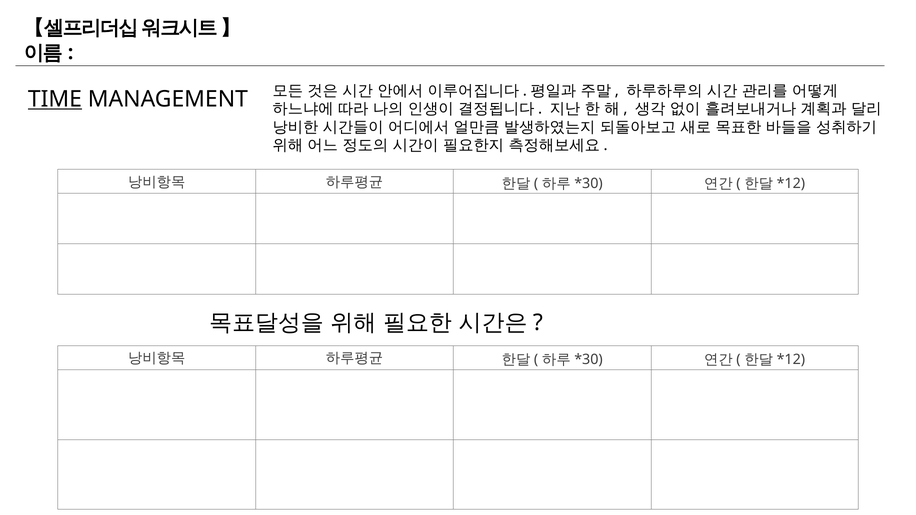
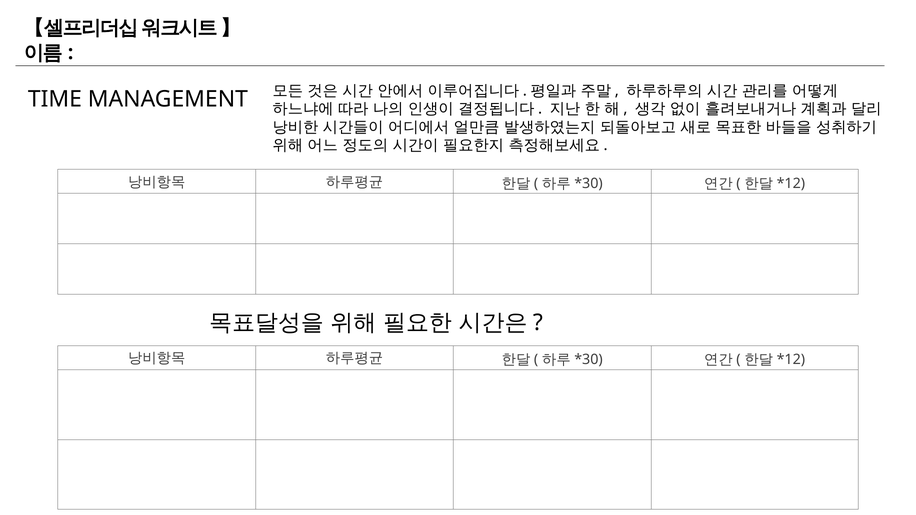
TIME underline: present -> none (55, 99)
